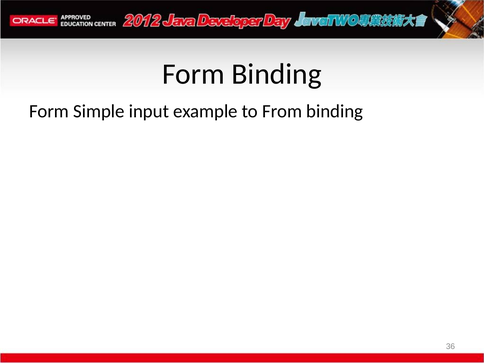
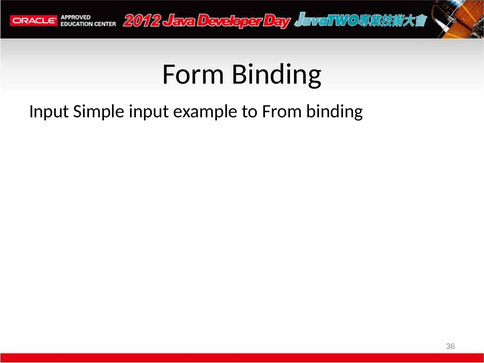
Form: Form -> Input (49, 111)
